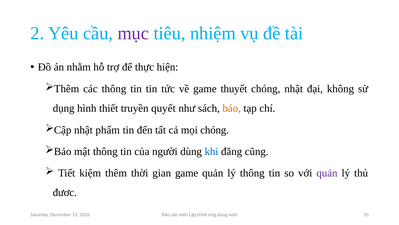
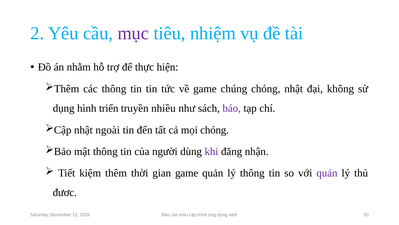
thuyết: thuyết -> chúng (234, 89)
thiết: thiết -> triển (109, 108)
quyết: quyết -> nhiều (163, 108)
báo colour: orange -> purple (232, 108)
phẩm: phẩm -> ngoài (108, 130)
khi colour: blue -> purple (211, 151)
cũng: cũng -> nhận (257, 151)
